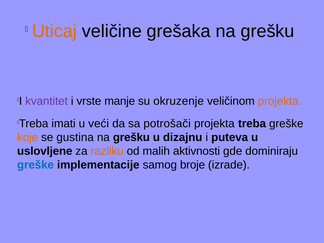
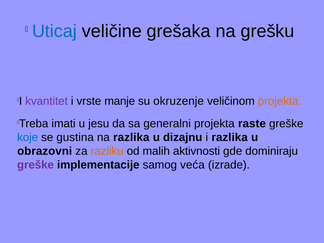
Uticaj colour: orange -> blue (54, 31)
veći: veći -> jesu (99, 124)
potrošači: potrošači -> generalni (167, 124)
projekta treba: treba -> raste (252, 124)
koje colour: orange -> blue (28, 137)
grešku: grešku -> razlika (131, 137)
i puteva: puteva -> razlika (230, 137)
uslovljene: uslovljene -> obrazovni (45, 151)
greške colour: blue -> purple (36, 165)
broje: broje -> veća (192, 165)
